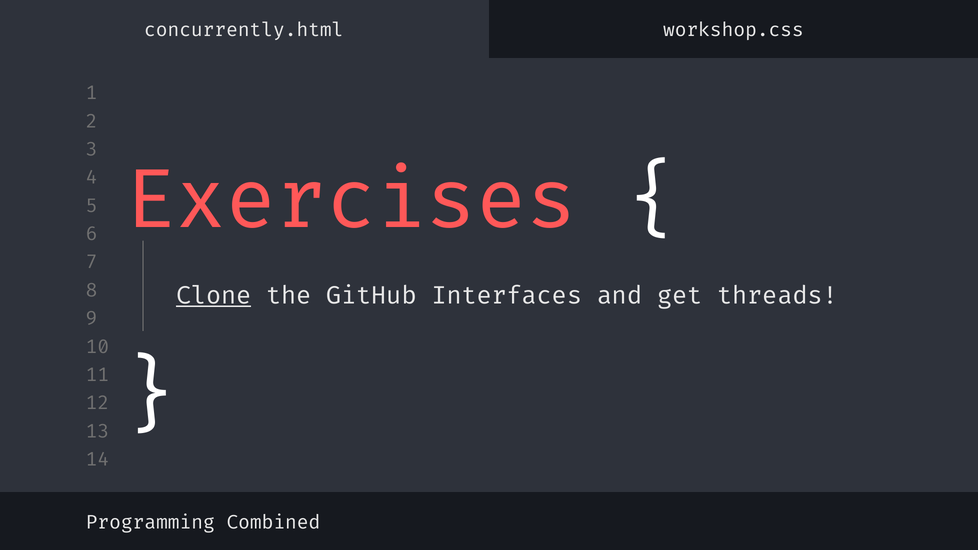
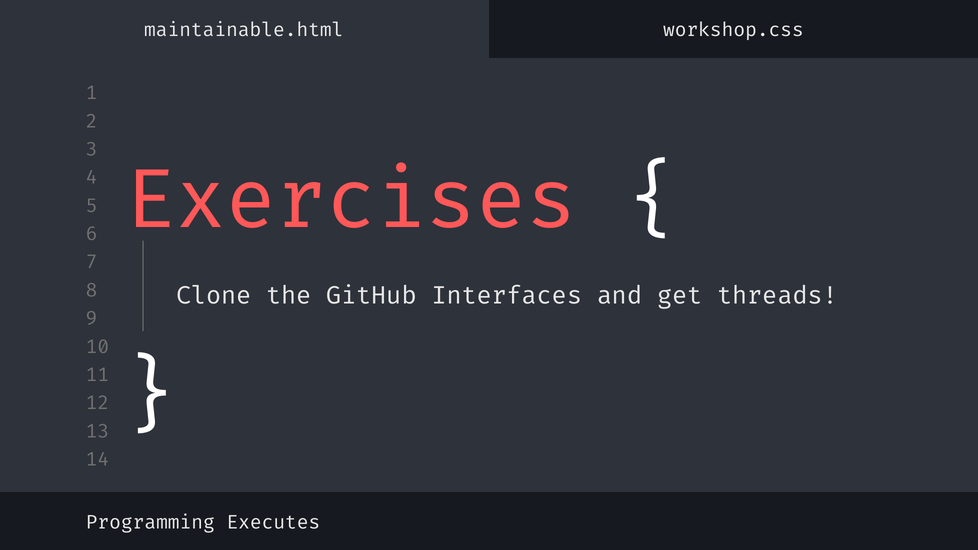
concurrently.html: concurrently.html -> maintainable.html (244, 30)
Clone underline: present -> none (214, 296)
Combined: Combined -> Executes (273, 523)
